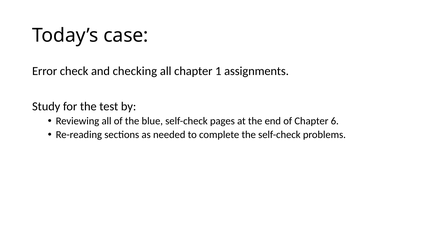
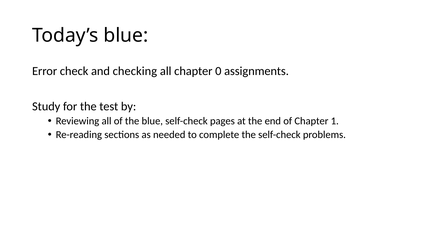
Today’s case: case -> blue (126, 35)
1: 1 -> 0 (218, 71)
6: 6 -> 1 (335, 121)
